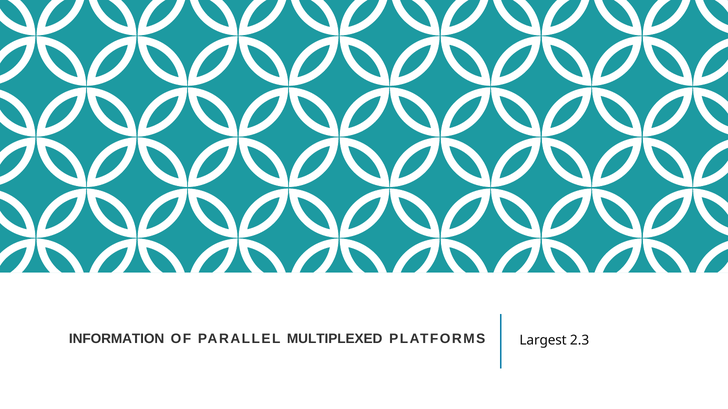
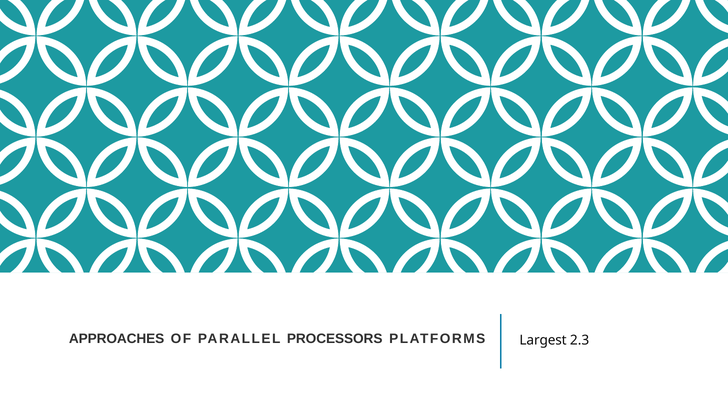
INFORMATION: INFORMATION -> APPROACHES (117, 339)
MULTIPLEXED: MULTIPLEXED -> PROCESSORS (335, 339)
